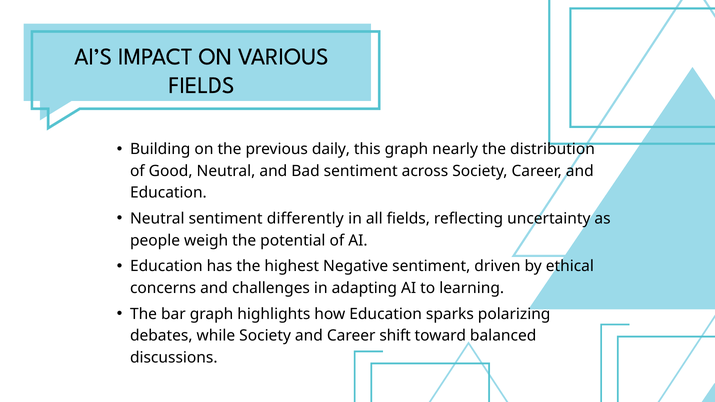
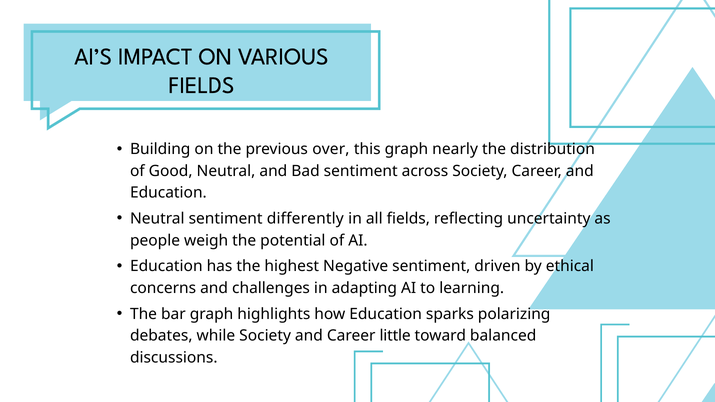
daily: daily -> over (331, 149)
shift: shift -> little (395, 336)
